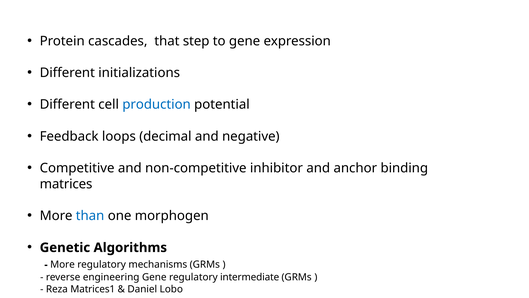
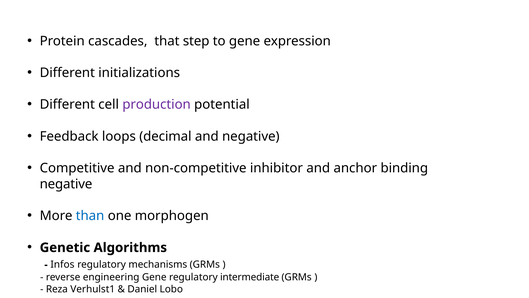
production colour: blue -> purple (157, 104)
matrices: matrices -> negative (66, 184)
More: More -> Infos (62, 264)
Matrices1: Matrices1 -> Verhulst1 (93, 289)
